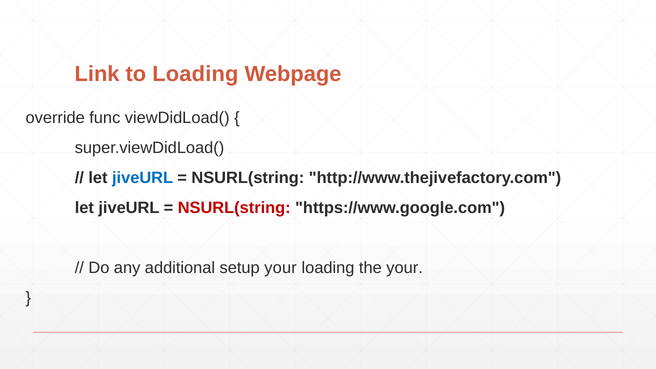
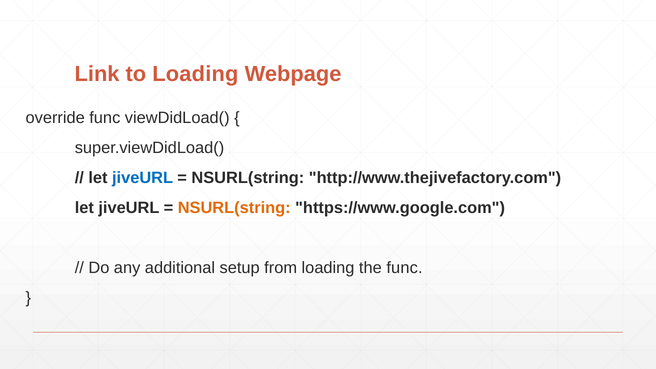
NSURL(string colour: red -> orange (234, 208)
setup your: your -> from (281, 268)
the your: your -> func (404, 268)
